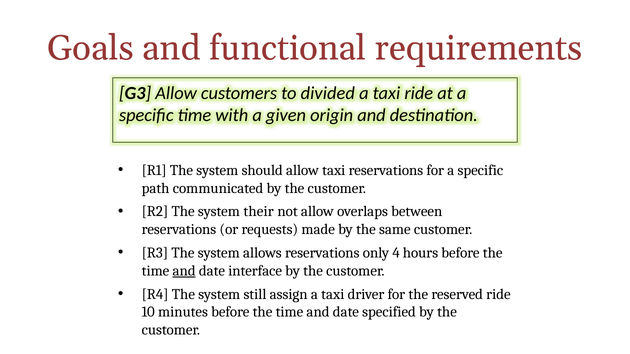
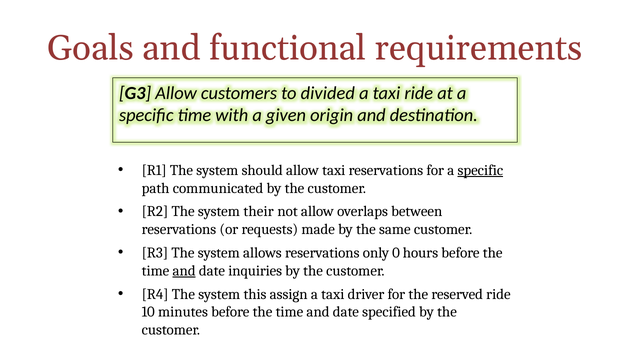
specific underline: none -> present (480, 170)
4: 4 -> 0 (396, 253)
interface: interface -> inquiries (255, 271)
still: still -> this (255, 294)
